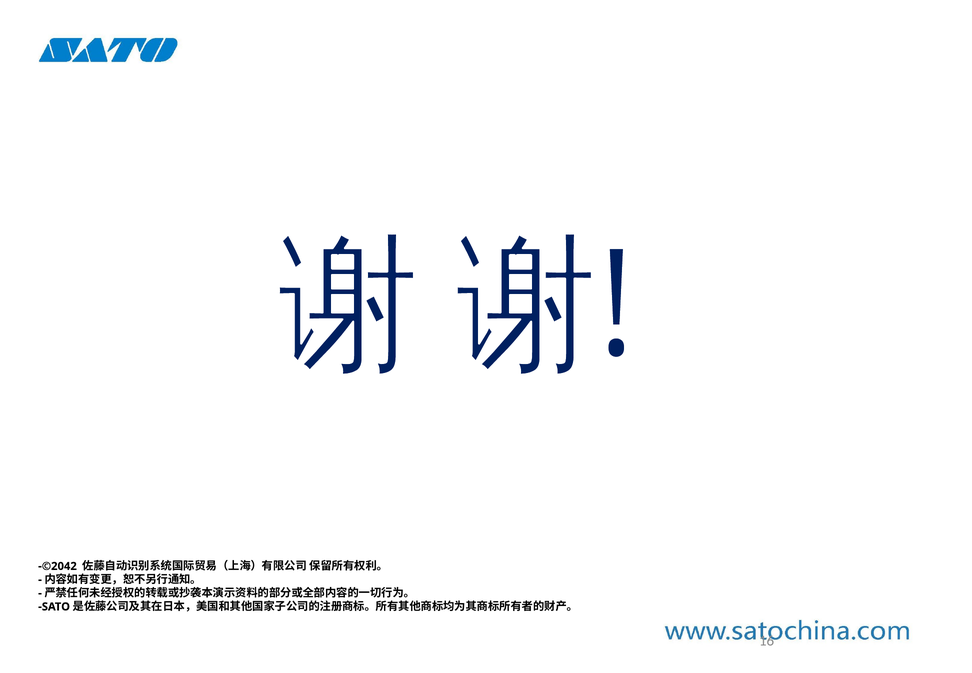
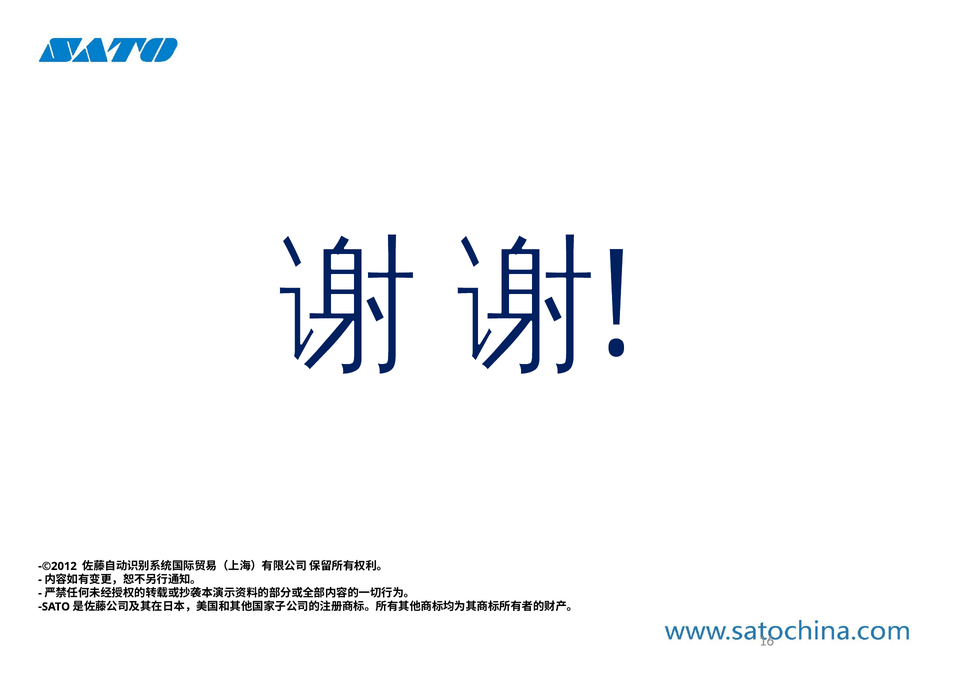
-©2042: -©2042 -> -©2012 (58, 566)
